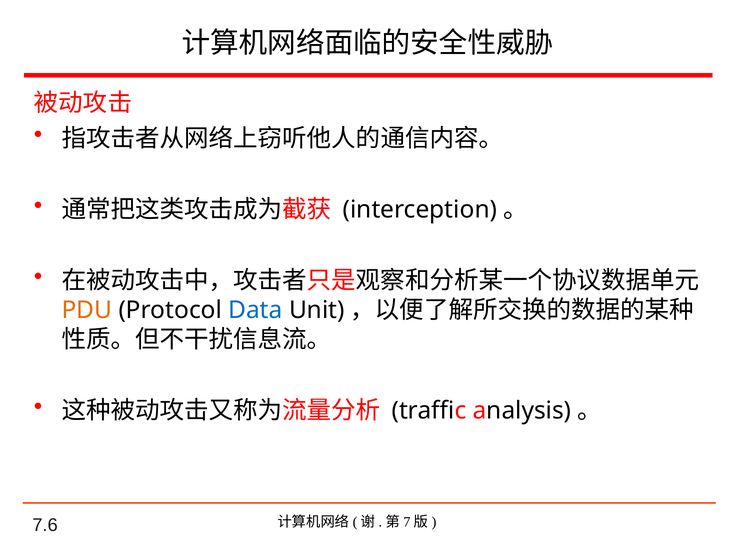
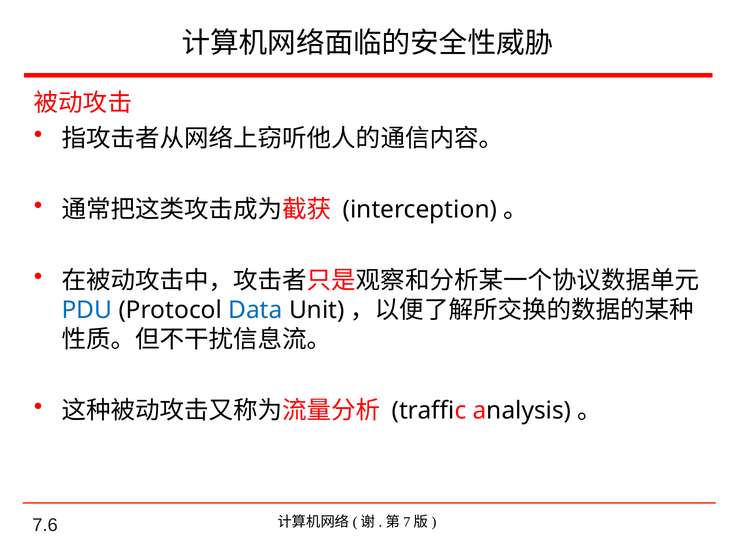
PDU colour: orange -> blue (87, 310)
